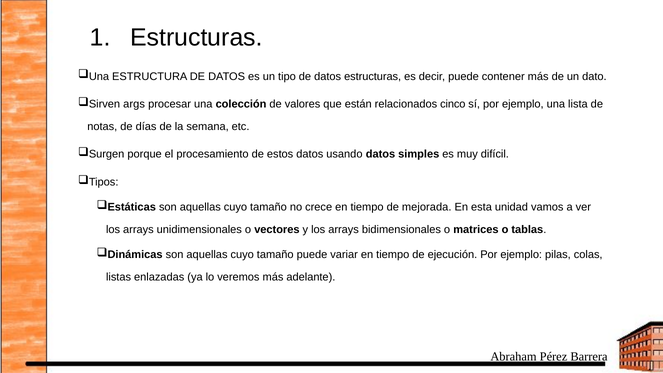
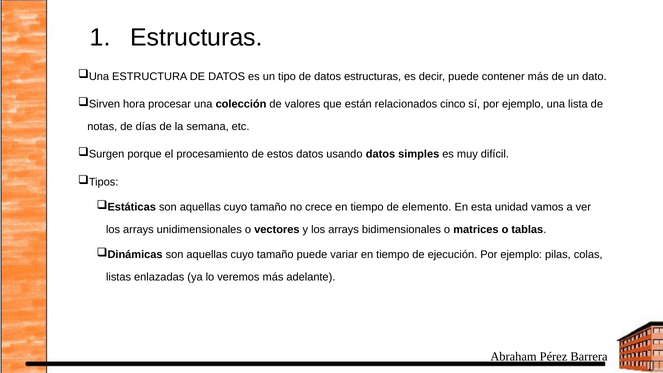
args: args -> hora (134, 104)
mejorada: mejorada -> elemento (427, 207)
